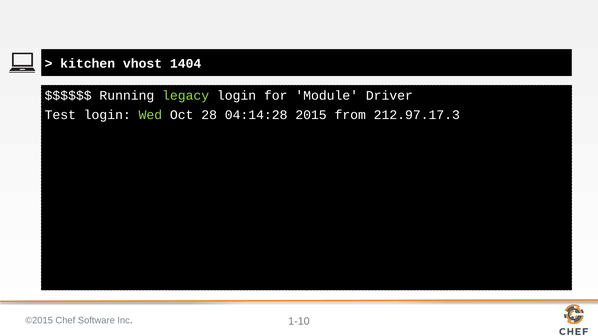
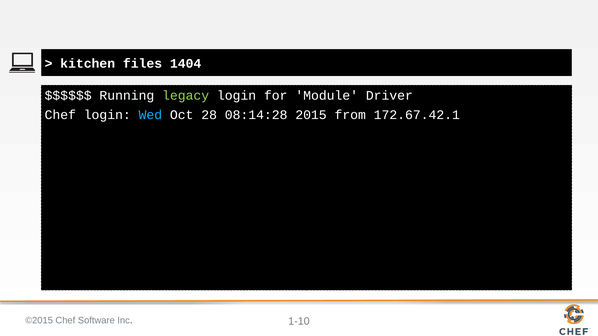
vhost: vhost -> files (143, 64)
Test: Test -> Chef (60, 115)
Wed colour: light green -> light blue (150, 115)
04:14:28: 04:14:28 -> 08:14:28 (256, 115)
212.97.17.3: 212.97.17.3 -> 172.67.42.1 (417, 115)
